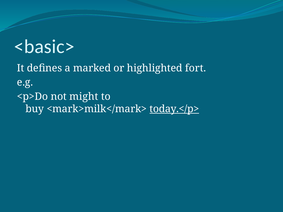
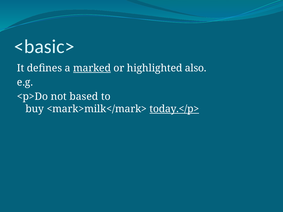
marked underline: none -> present (92, 68)
fort: fort -> also (196, 68)
might: might -> based (84, 97)
